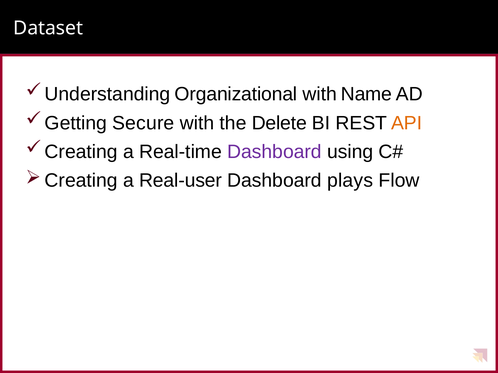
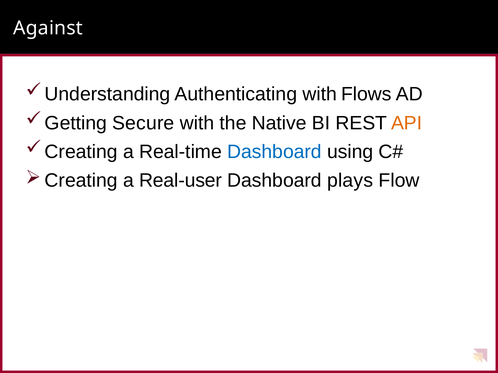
Dataset: Dataset -> Against (48, 28)
Organizational: Organizational -> Authenticating (236, 94)
Name: Name -> Flows (366, 94)
Delete: Delete -> Native (279, 123)
Dashboard colour: purple -> blue (274, 152)
